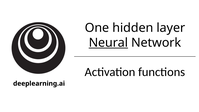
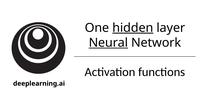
hidden underline: none -> present (133, 28)
